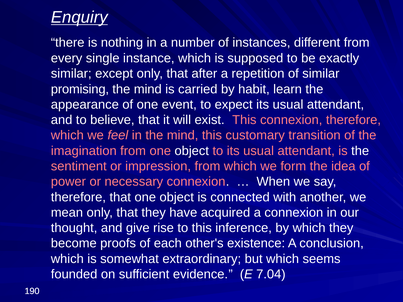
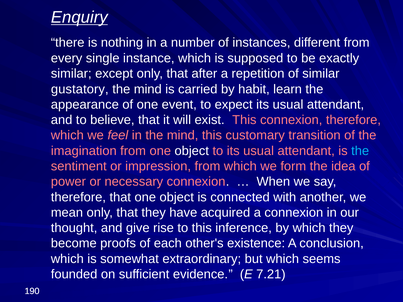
promising: promising -> gustatory (80, 89)
the colour: white -> light blue (360, 151)
7.04: 7.04 -> 7.21 (271, 274)
